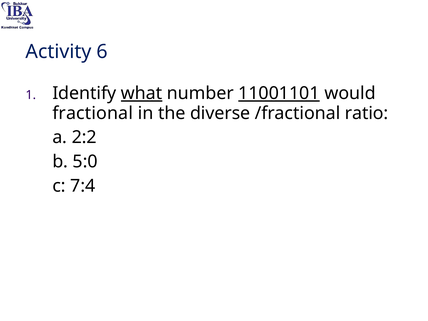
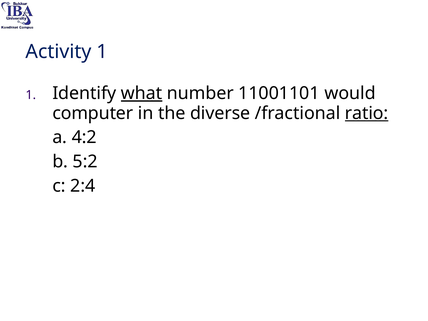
Activity 6: 6 -> 1 (102, 52)
11001101 underline: present -> none (279, 93)
fractional: fractional -> computer (93, 113)
ratio underline: none -> present (367, 113)
2:2: 2:2 -> 4:2 (84, 137)
5:0: 5:0 -> 5:2 (85, 162)
7:4: 7:4 -> 2:4 (83, 186)
